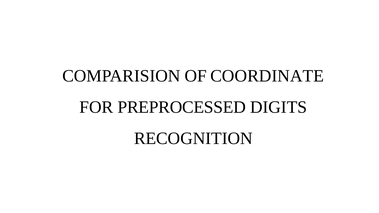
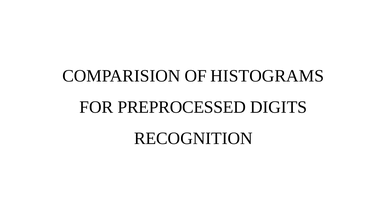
COORDINATE: COORDINATE -> HISTOGRAMS (267, 76)
